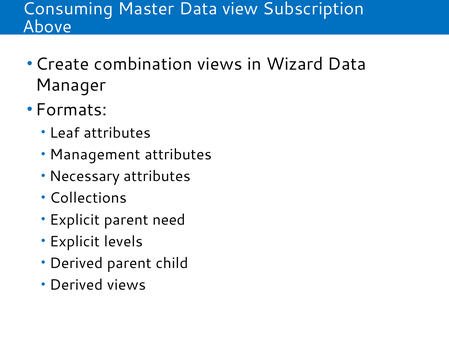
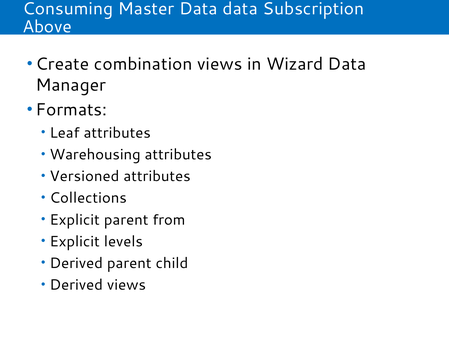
Data view: view -> data (240, 9)
Management: Management -> Warehousing (95, 154)
Necessary: Necessary -> Versioned (84, 176)
need: need -> from (169, 220)
